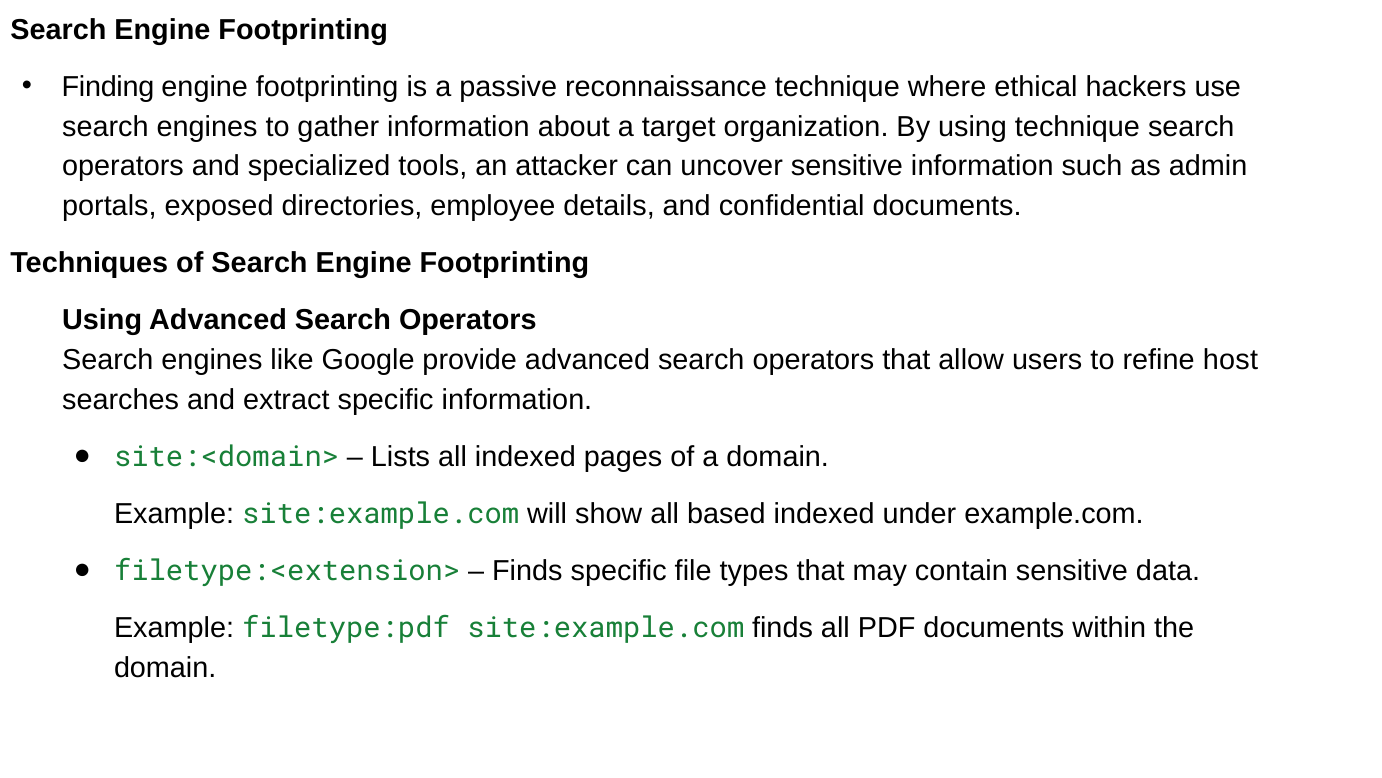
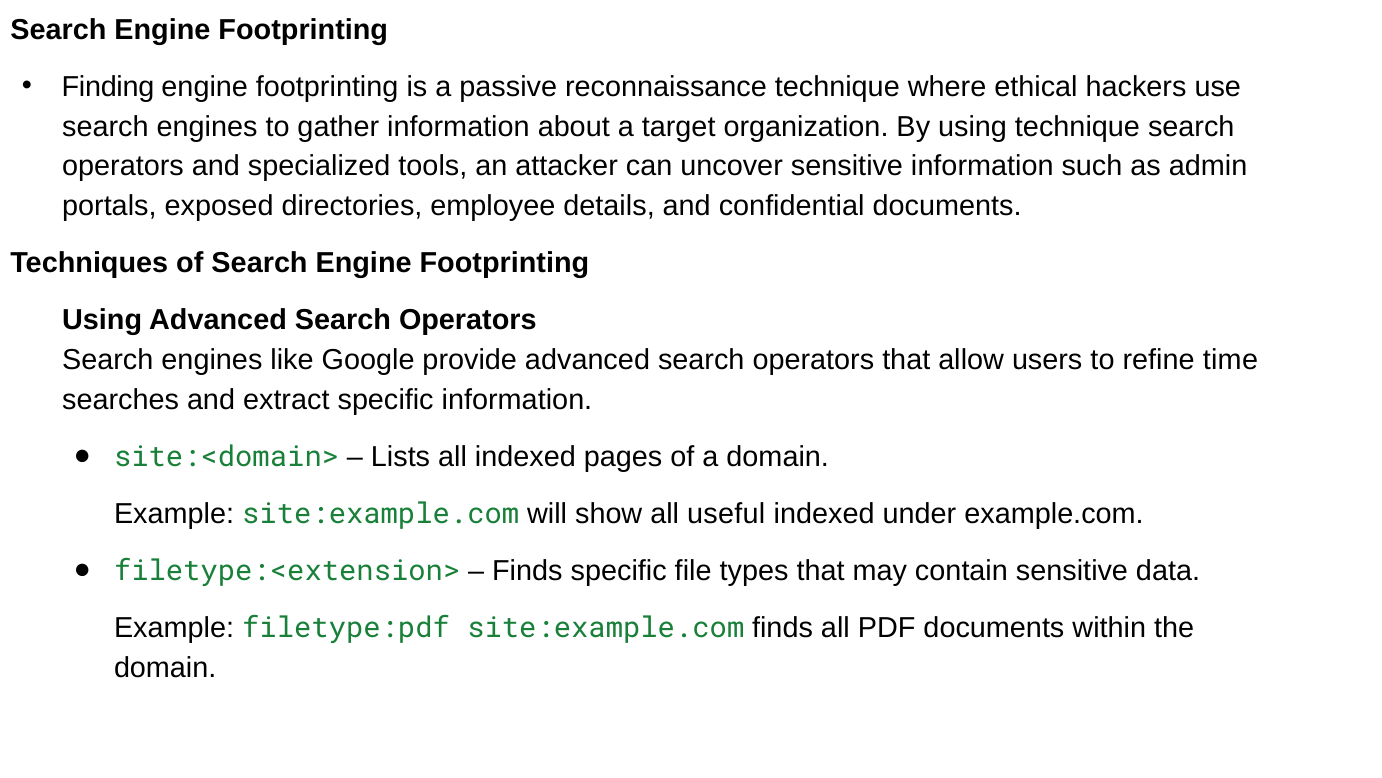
host: host -> time (1230, 360)
based: based -> useful (726, 513)
